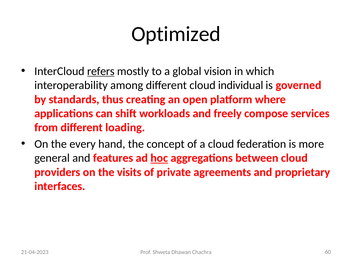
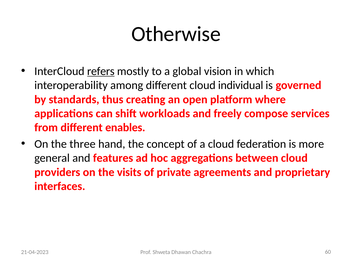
Optimized: Optimized -> Otherwise (176, 34)
loading: loading -> enables (125, 128)
every: every -> three (83, 144)
hoc underline: present -> none (159, 158)
